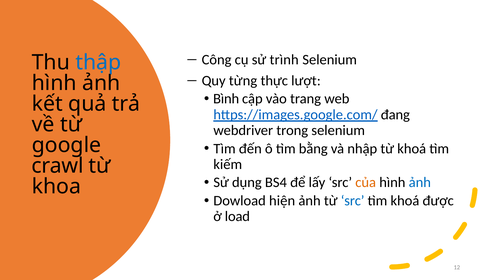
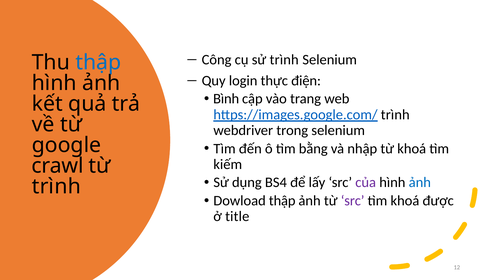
từng: từng -> login (243, 81)
lượt: lượt -> điện (306, 81)
https://images.google.com/ đang: đang -> trình (395, 115)
của colour: orange -> purple (366, 183)
khoa: khoa -> trình (56, 187)
Dowload hiện: hiện -> thập (282, 201)
src colour: blue -> purple (353, 201)
load: load -> title (237, 217)
